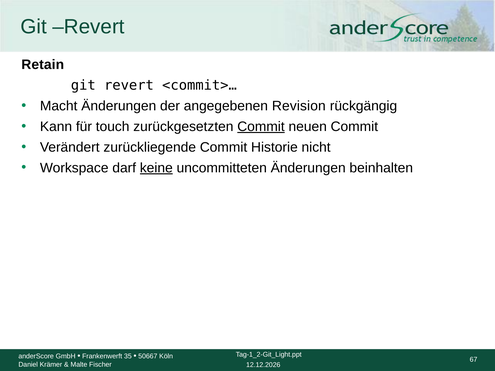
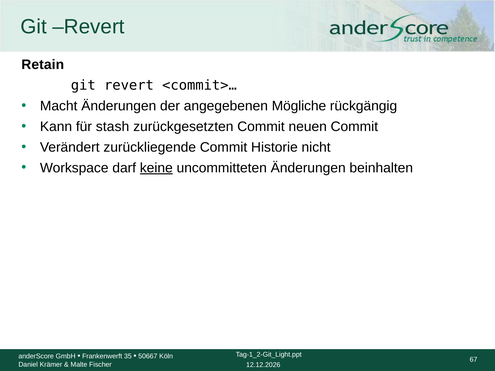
Revision: Revision -> Mögliche (299, 106)
touch: touch -> stash (113, 127)
Commit underline: present -> none (261, 127)
